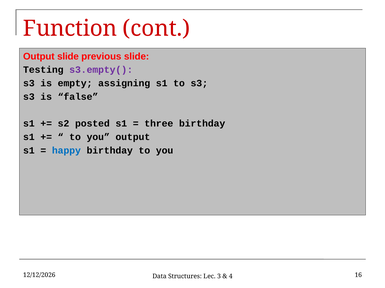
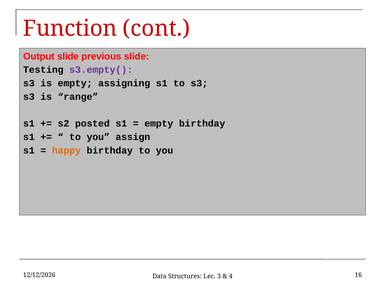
false: false -> range (78, 97)
three: three -> empty (159, 124)
you output: output -> assign (133, 137)
happy colour: blue -> orange (66, 151)
